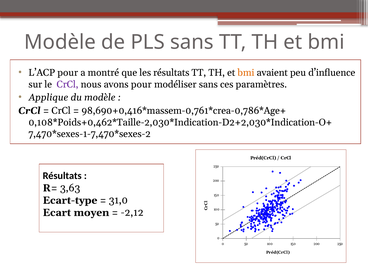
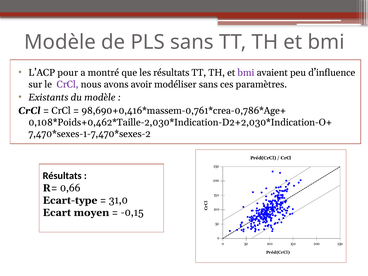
bmi colour: orange -> purple (246, 73)
avons pour: pour -> avoir (141, 84)
Applique: Applique -> Existants (48, 98)
3,63: 3,63 -> 0,66 (70, 188)
-2,12: -2,12 -> -0,15 (132, 213)
